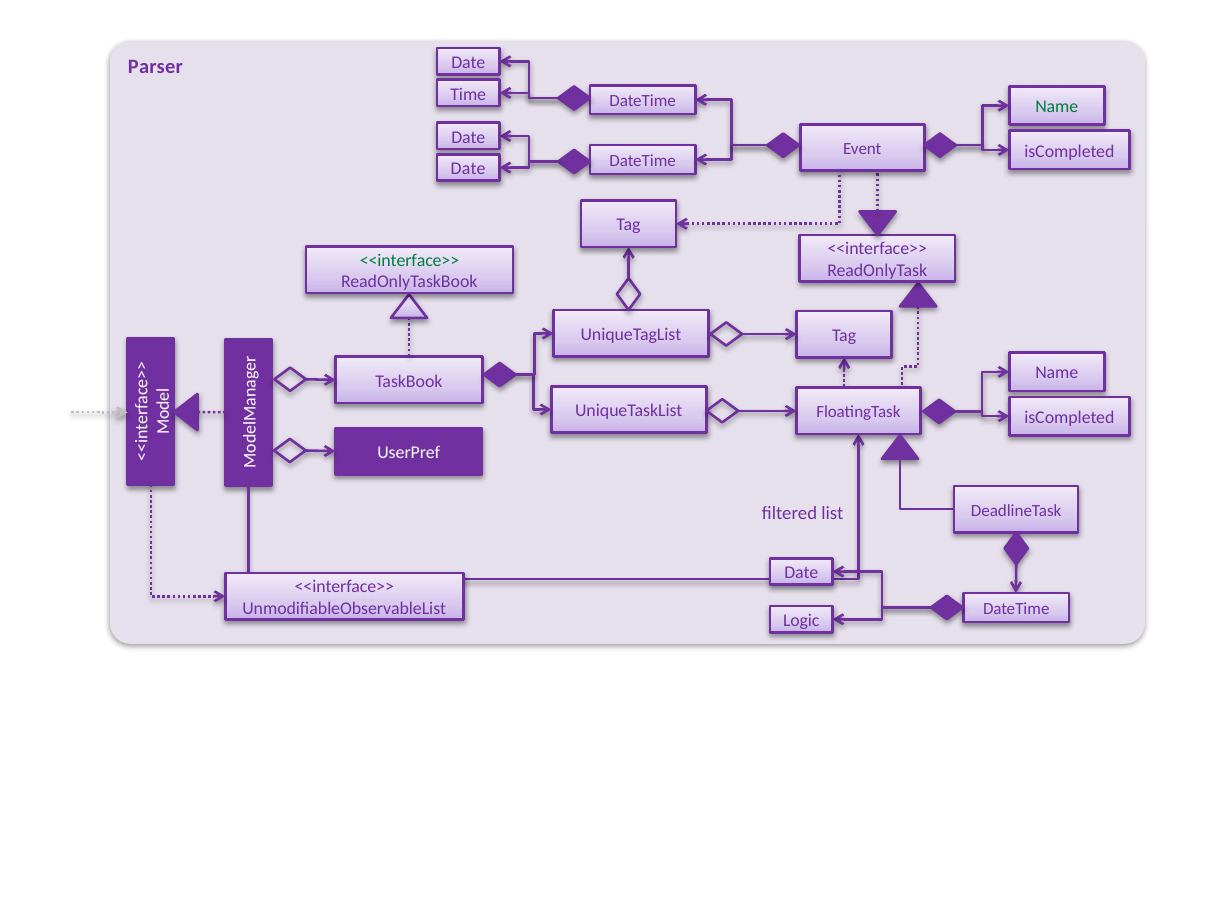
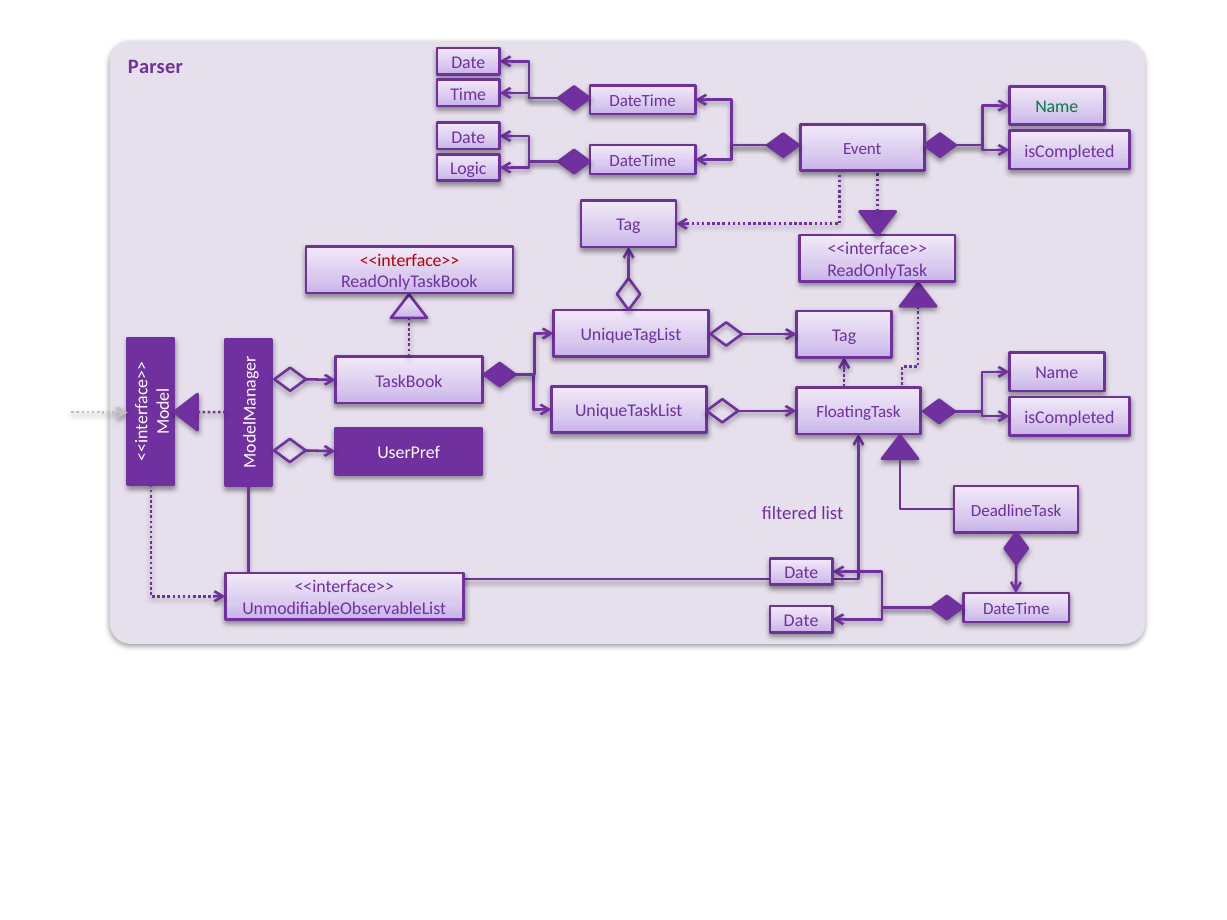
Date: Date -> Logic (468, 169)
<<interface>> colour: green -> red (409, 260)
Logic: Logic -> Date (801, 621)
